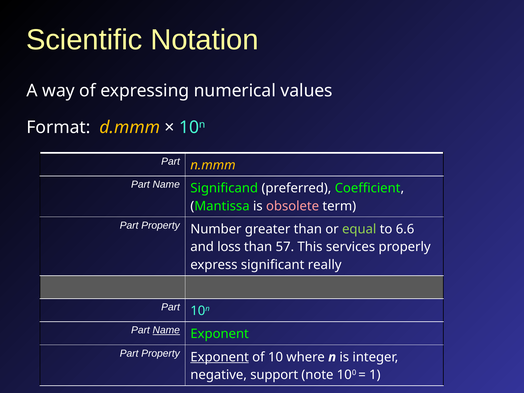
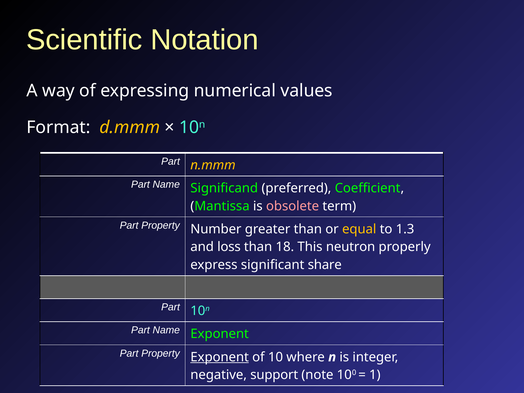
equal colour: light green -> yellow (359, 229)
6.6: 6.6 -> 1.3 (405, 229)
57: 57 -> 18 (285, 247)
services: services -> neutron (351, 247)
really: really -> share (325, 265)
Name underline: present -> none (166, 330)
